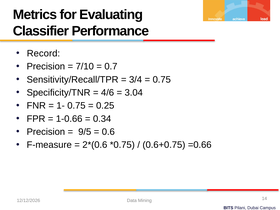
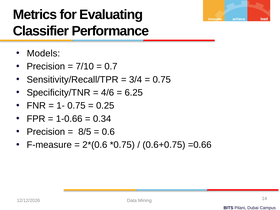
Record: Record -> Models (43, 53)
3.04: 3.04 -> 6.25 (134, 93)
9/5: 9/5 -> 8/5 (85, 132)
